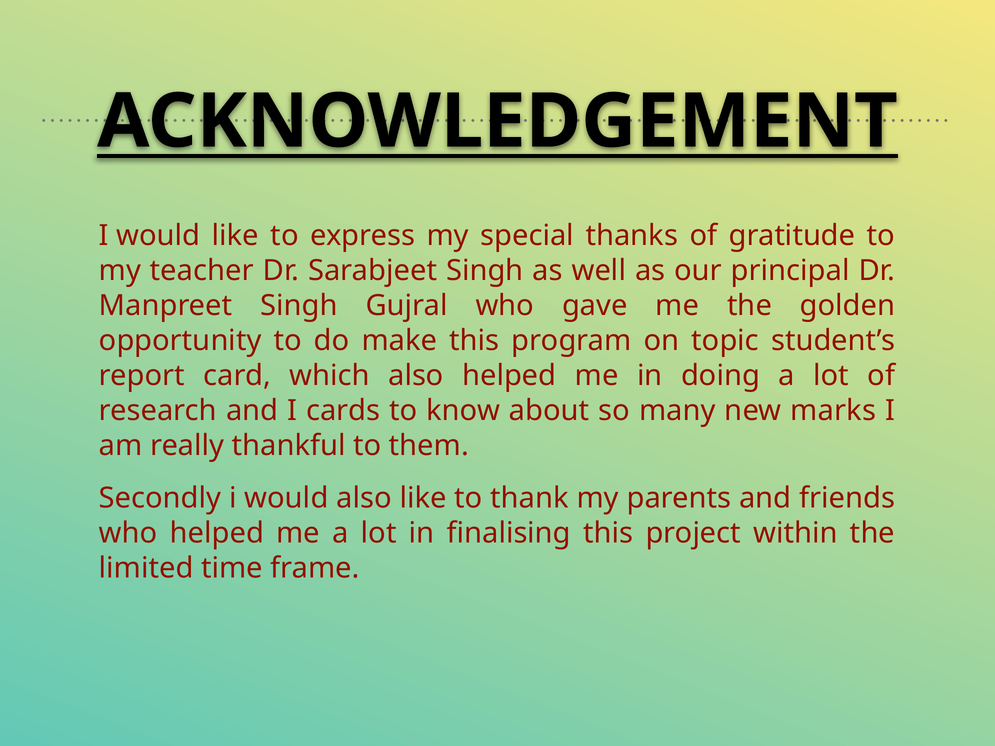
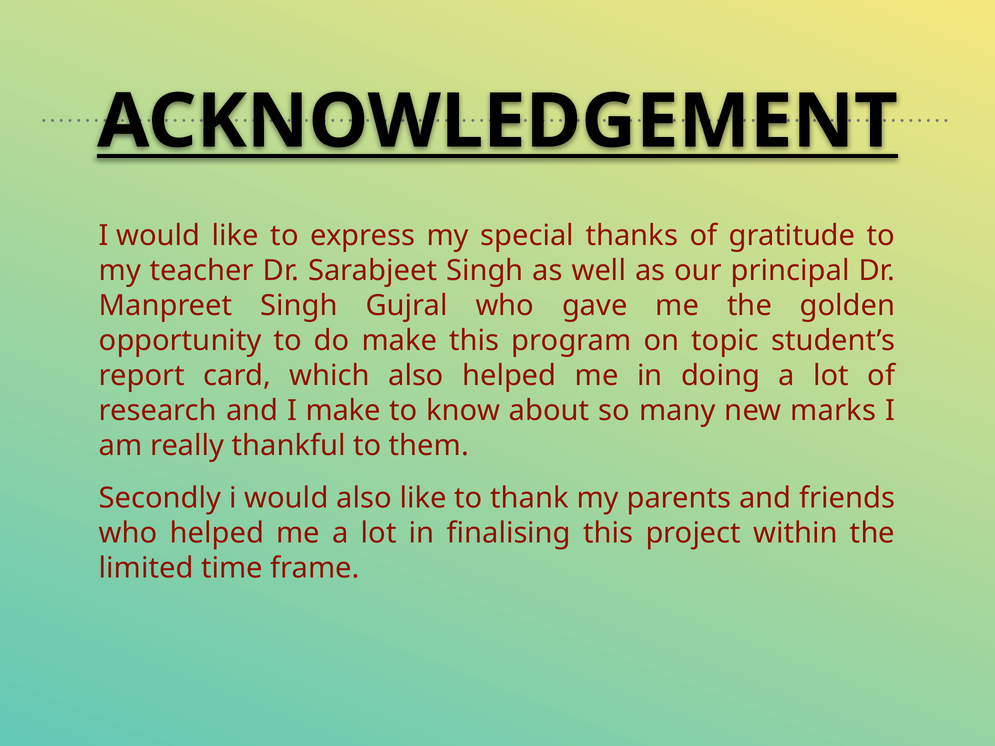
I cards: cards -> make (343, 411)
